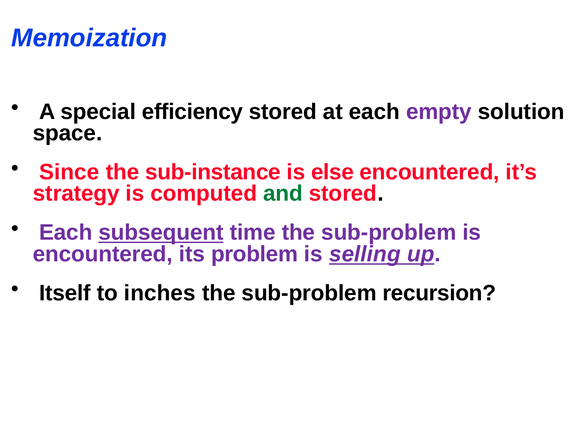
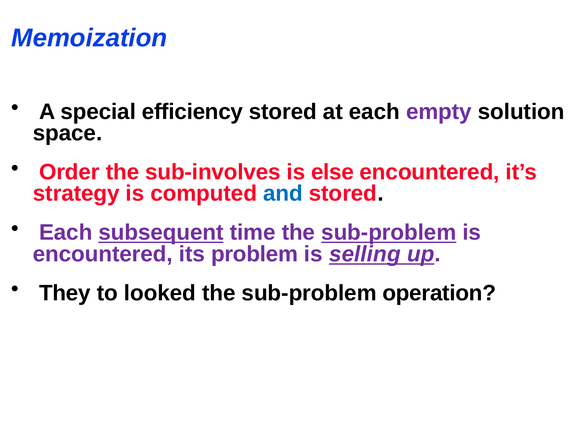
Since: Since -> Order (69, 172)
sub-instance: sub-instance -> sub-involves (213, 172)
and colour: green -> blue (283, 194)
sub-problem underline: none -> present (389, 233)
Itself: Itself -> They (65, 293)
inches: inches -> looked (160, 293)
recursion: recursion -> operation (439, 293)
